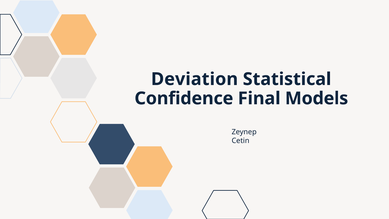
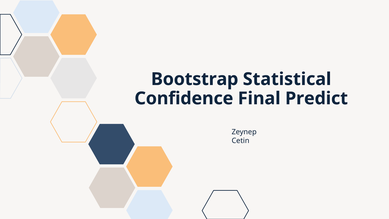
Deviation: Deviation -> Bootstrap (195, 79)
Models: Models -> Predict (317, 98)
